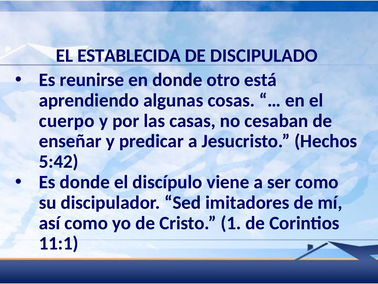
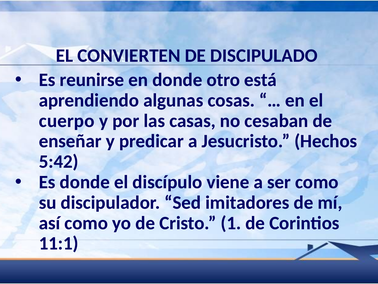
ESTABLECIDA: ESTABLECIDA -> CONVIERTEN (129, 56)
